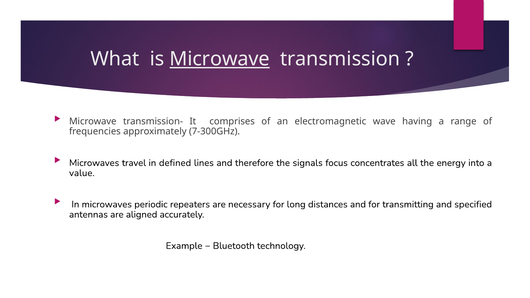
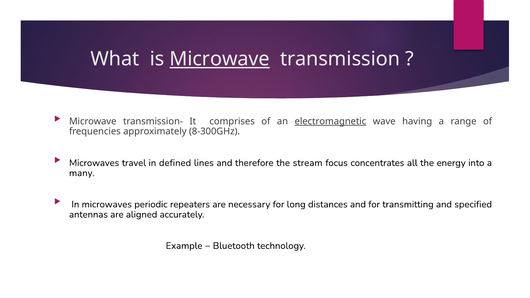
electromagnetic underline: none -> present (330, 121)
7-300GHz: 7-300GHz -> 8-300GHz (214, 132)
signals: signals -> stream (308, 163)
value: value -> many (82, 173)
